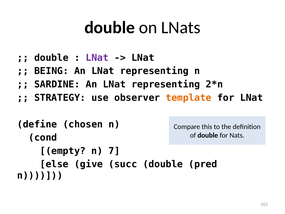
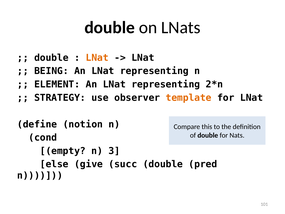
LNat colour: purple -> orange (97, 58)
SARDINE: SARDINE -> ELEMENT (57, 84)
chosen: chosen -> notion (83, 124)
7: 7 -> 3 (114, 151)
